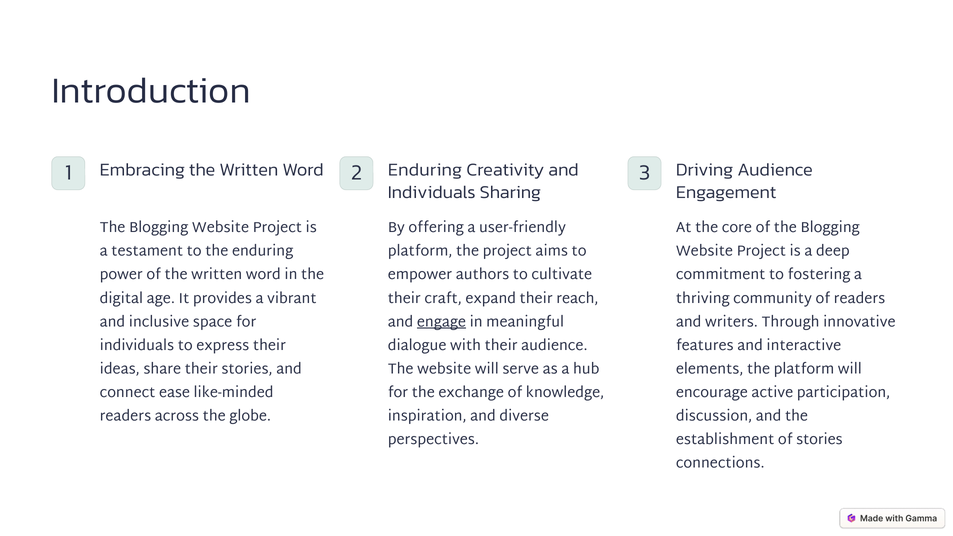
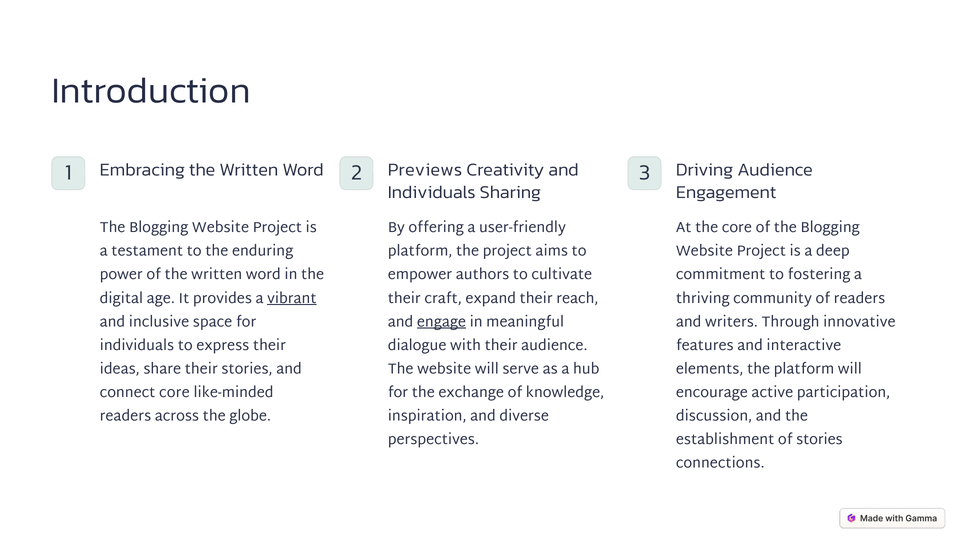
2 Enduring: Enduring -> Previews (425, 170)
vibrant underline: none -> present (292, 298)
connect ease: ease -> core (174, 393)
